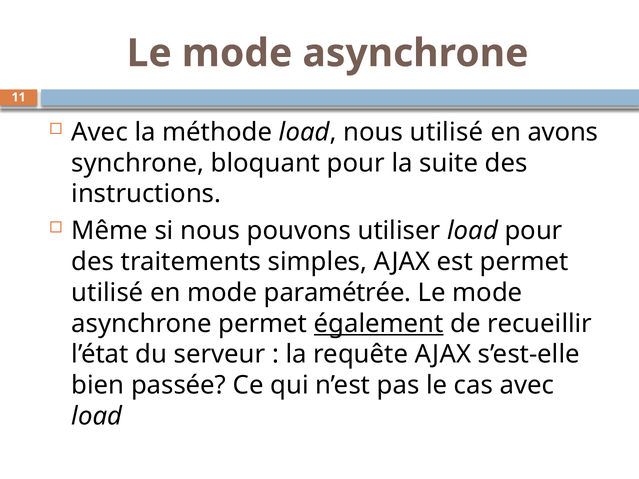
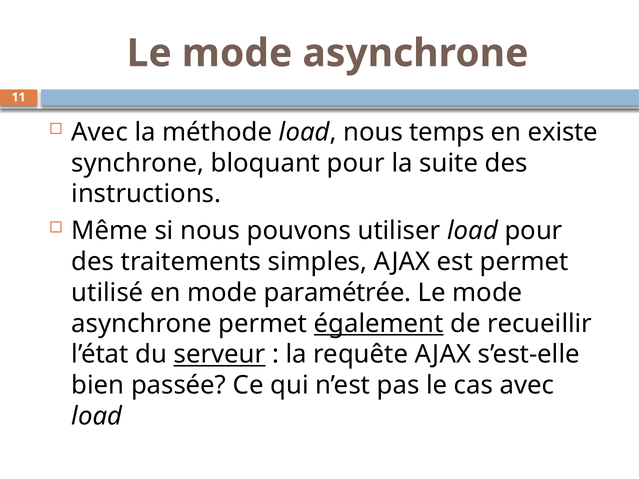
nous utilisé: utilisé -> temps (447, 132)
avons: avons -> existe (563, 132)
serveur underline: none -> present (220, 355)
